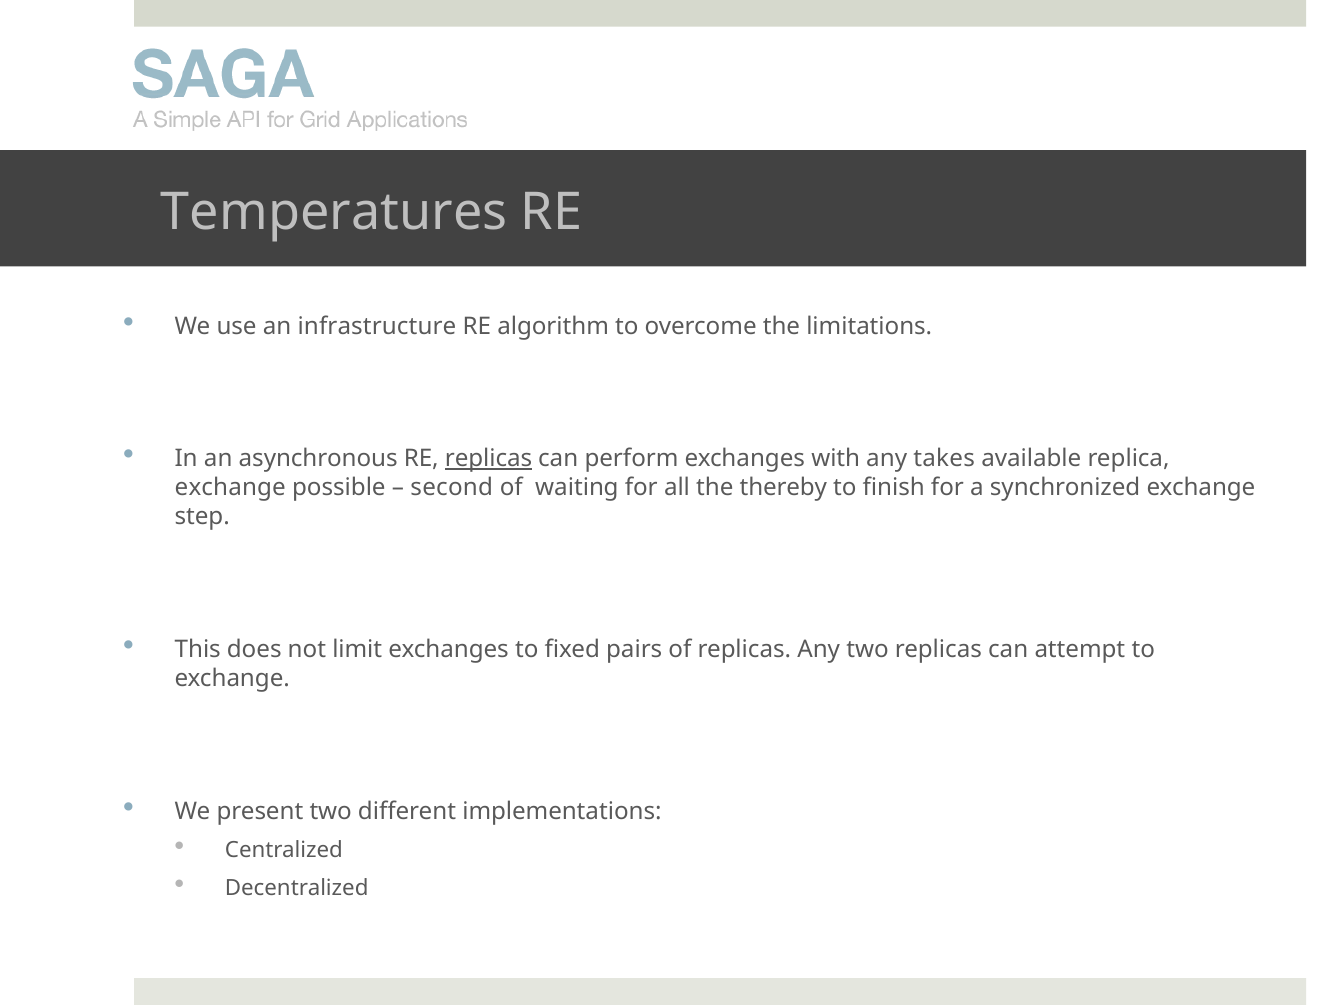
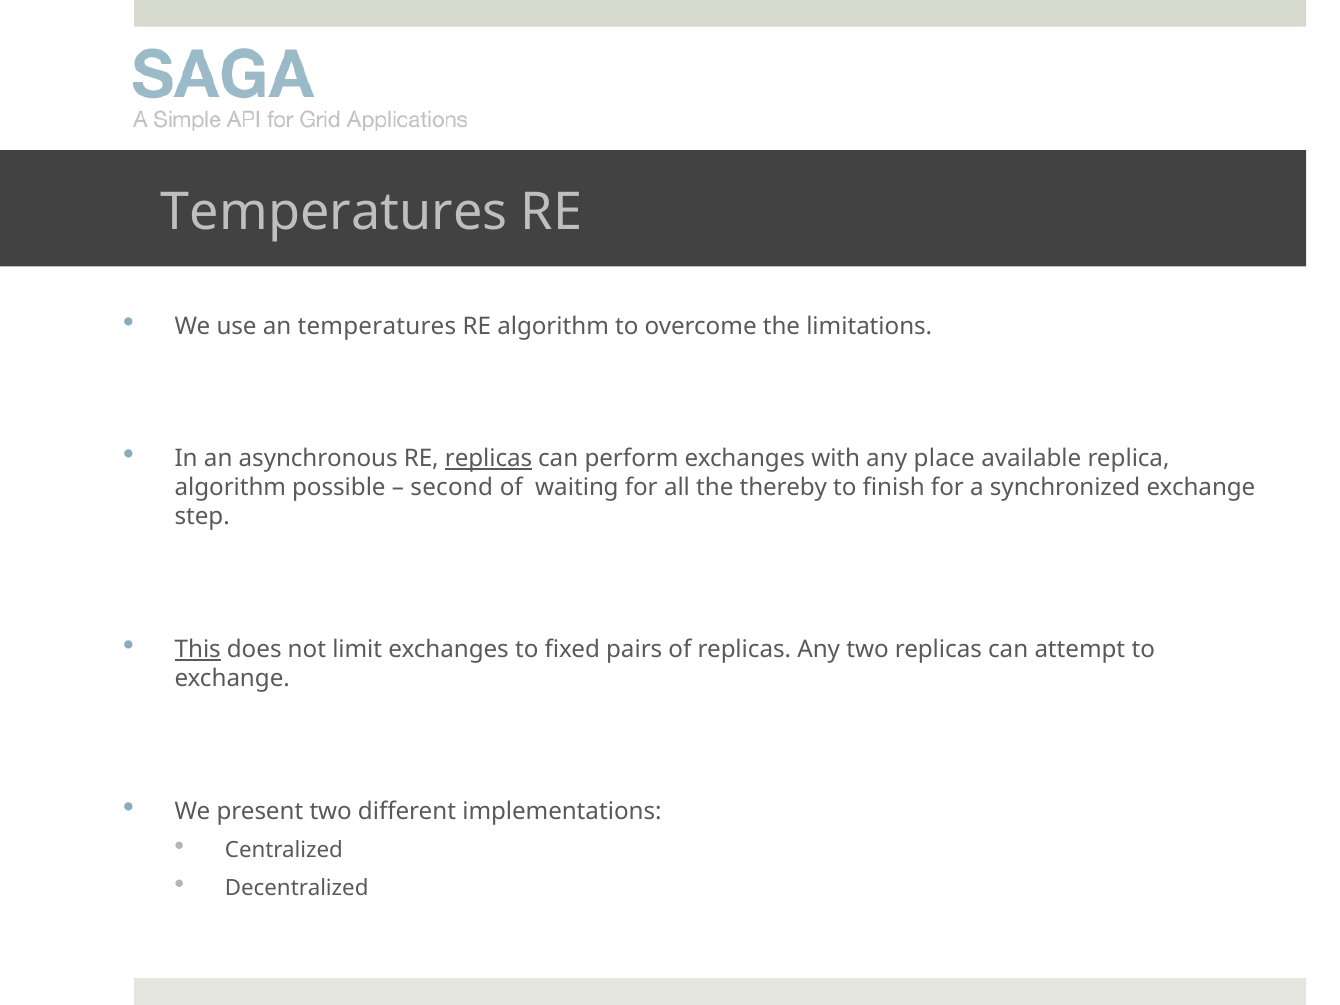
an infrastructure: infrastructure -> temperatures (377, 326)
takes: takes -> place (944, 459)
exchange: exchange -> algorithm (230, 488)
This underline: none -> present (198, 649)
